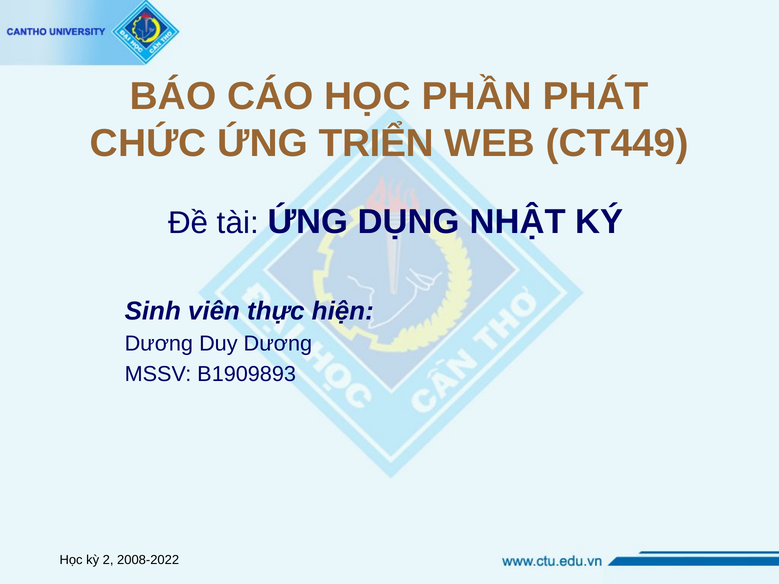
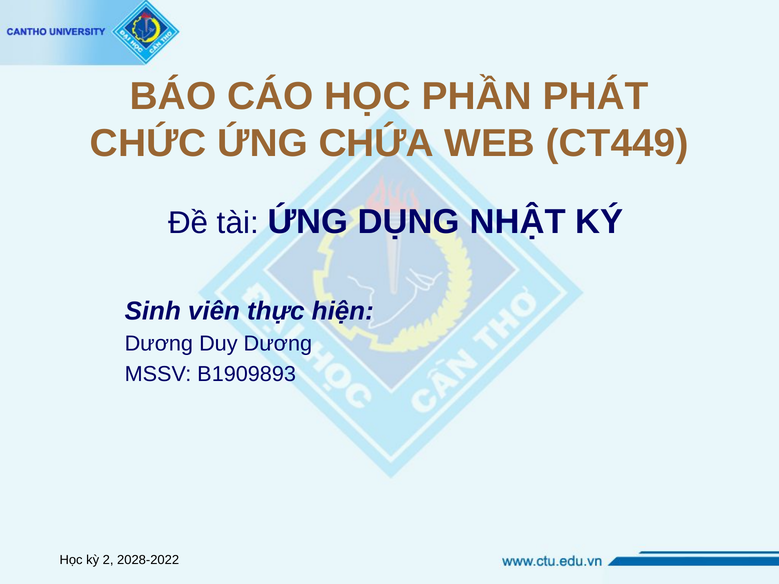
TRIỂN: TRIỂN -> CHỨA (376, 143)
2008-2022: 2008-2022 -> 2028-2022 (148, 560)
